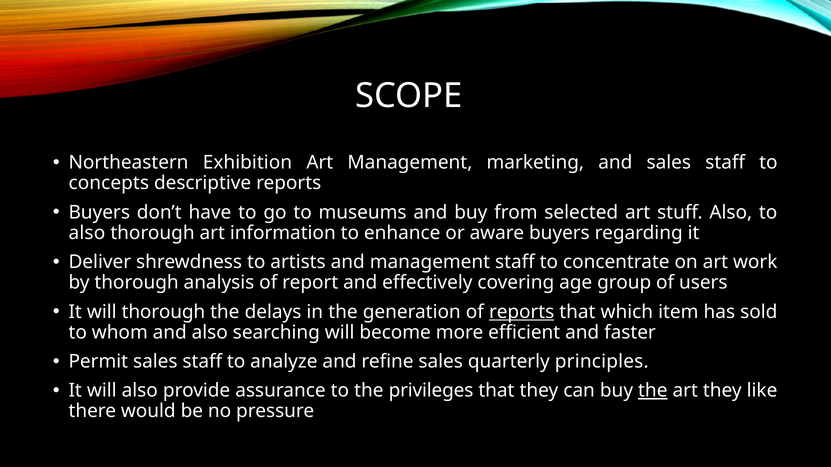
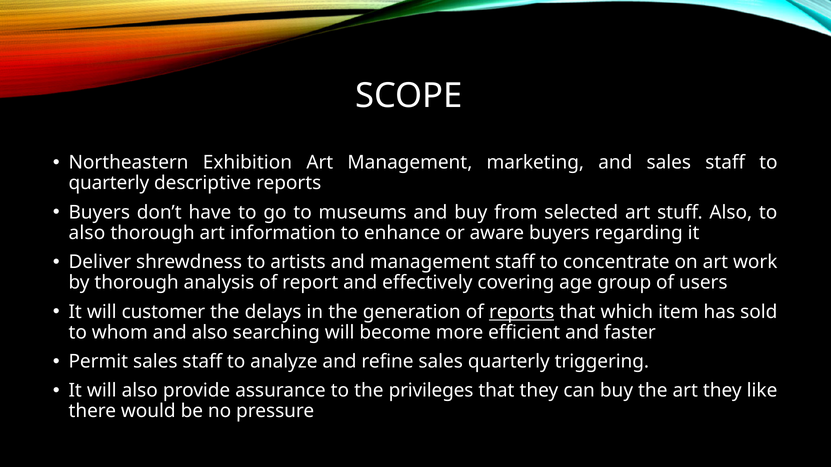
concepts: concepts -> quarterly (109, 183)
will thorough: thorough -> customer (163, 312)
principles: principles -> triggering (602, 362)
the underline: present -> none (653, 391)
